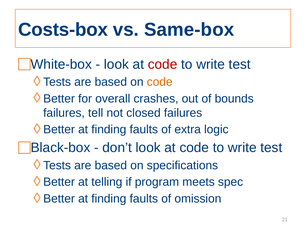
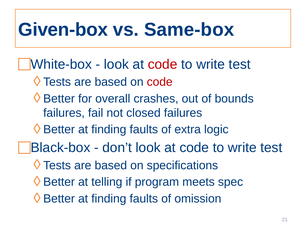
Costs-box: Costs-box -> Given-box (63, 30)
code colour: orange -> red (160, 82)
tell: tell -> fail (96, 113)
